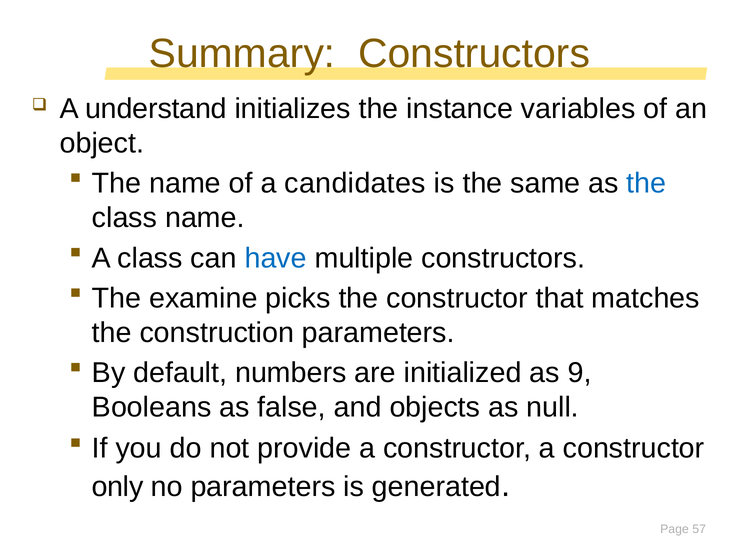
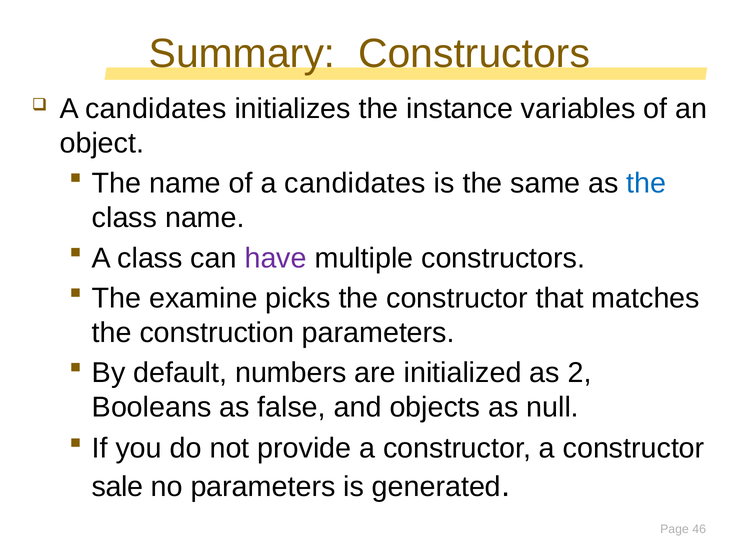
understand: understand -> candidates (156, 109)
have colour: blue -> purple (276, 258)
9: 9 -> 2 (580, 373)
only: only -> sale (118, 487)
57: 57 -> 46 (699, 530)
